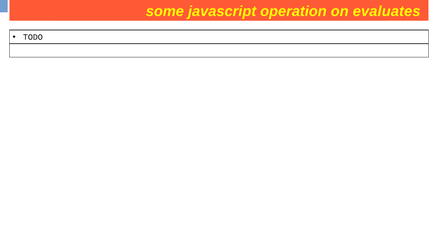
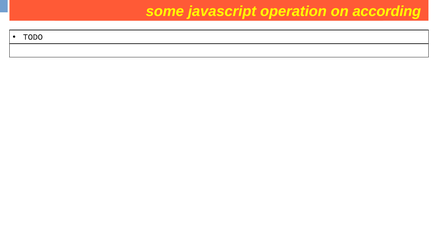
evaluates: evaluates -> according (387, 11)
